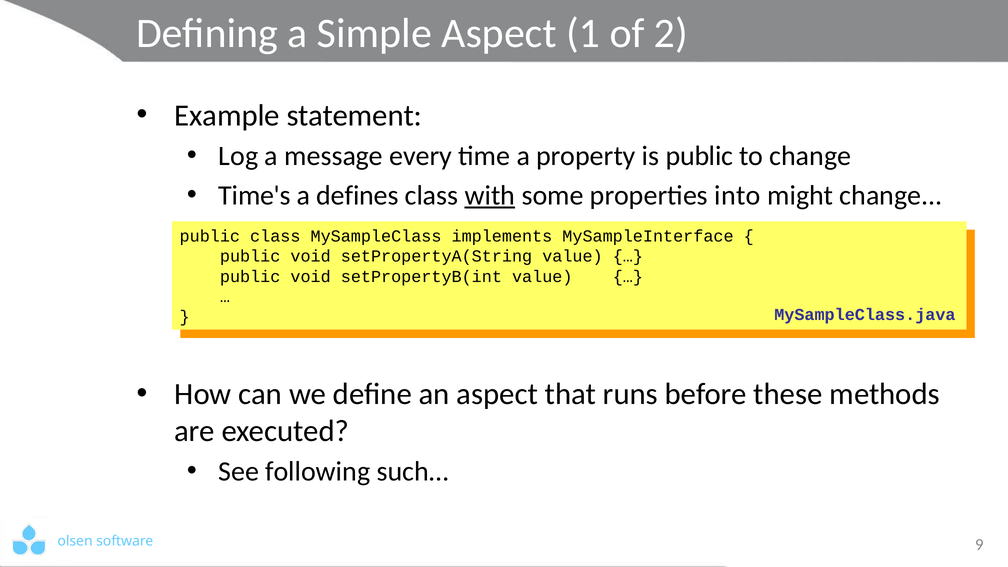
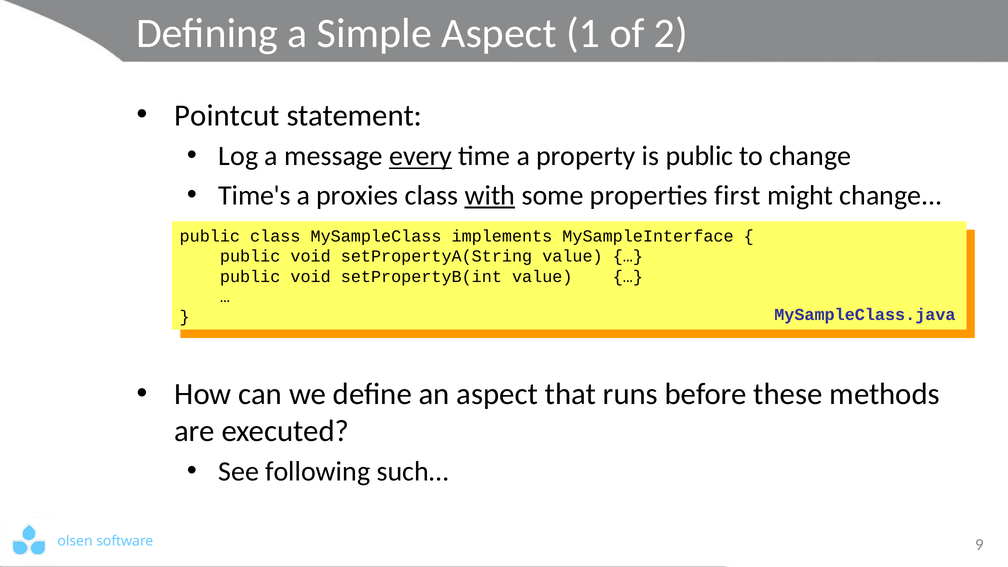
Example: Example -> Pointcut (227, 115)
every underline: none -> present (421, 156)
defines: defines -> proxies (357, 195)
into: into -> first (737, 195)
